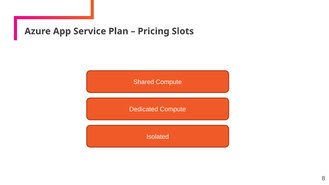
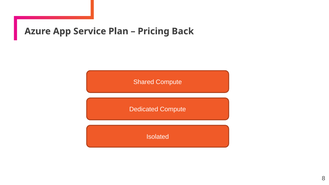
Slots: Slots -> Back (183, 31)
